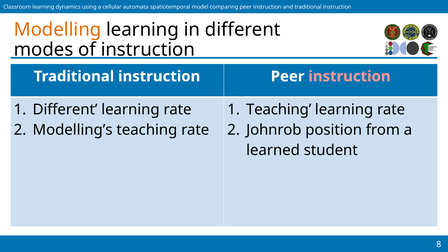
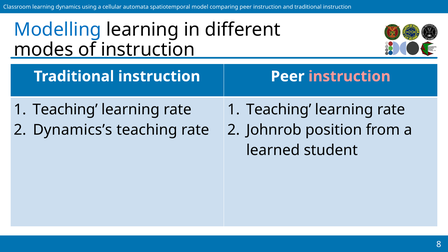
Modelling colour: orange -> blue (58, 30)
Different: Different -> Teaching (65, 110)
Modelling’s: Modelling’s -> Dynamics’s (73, 130)
